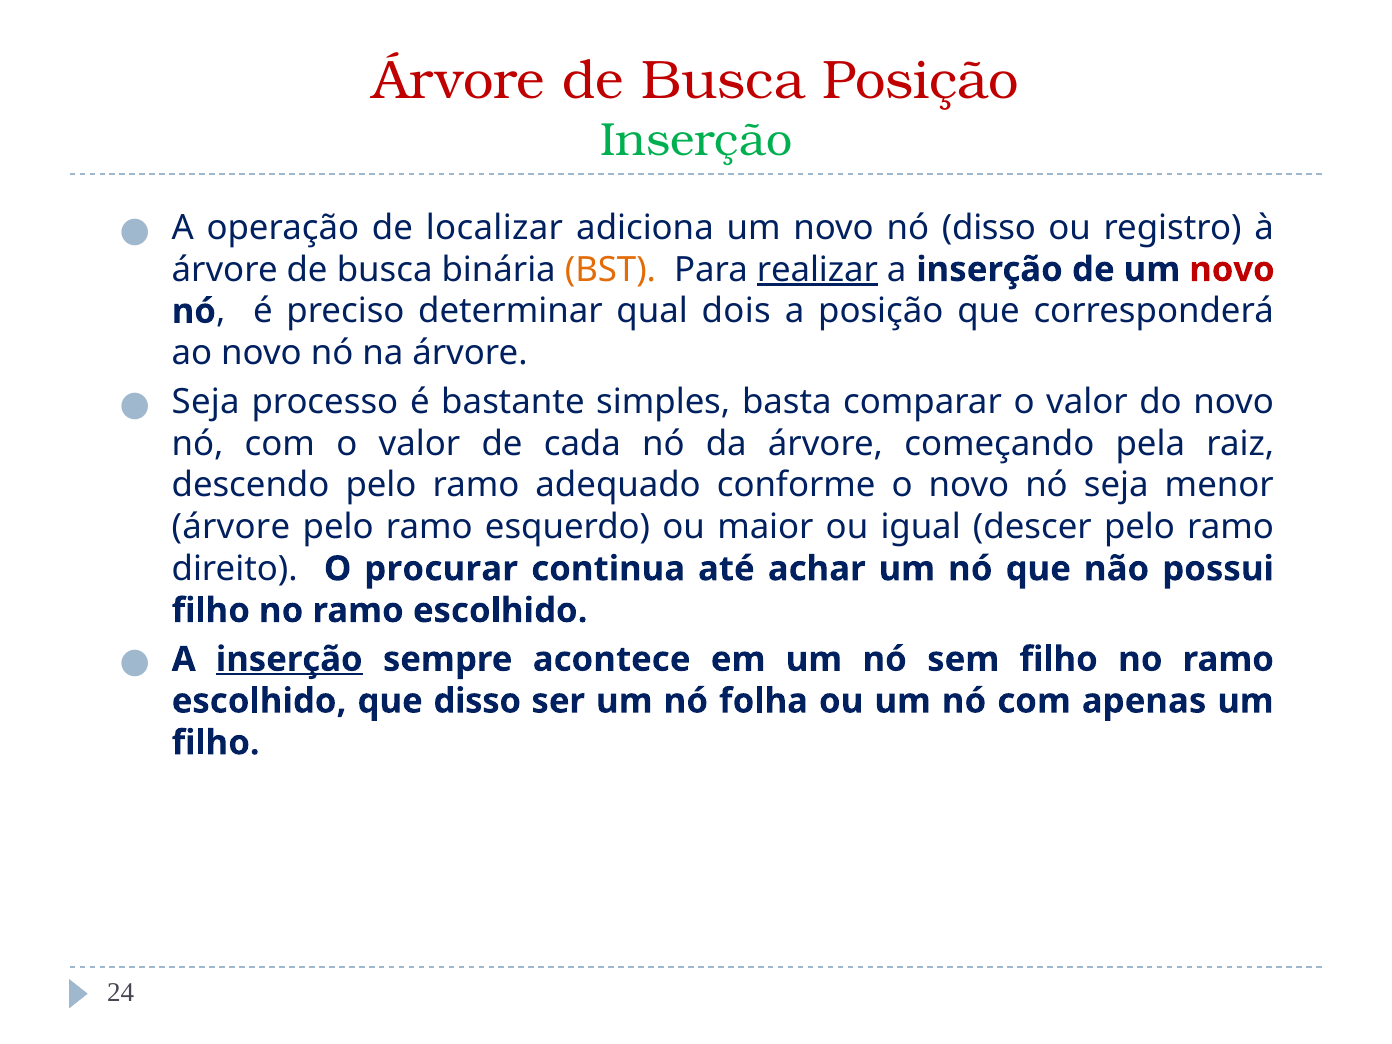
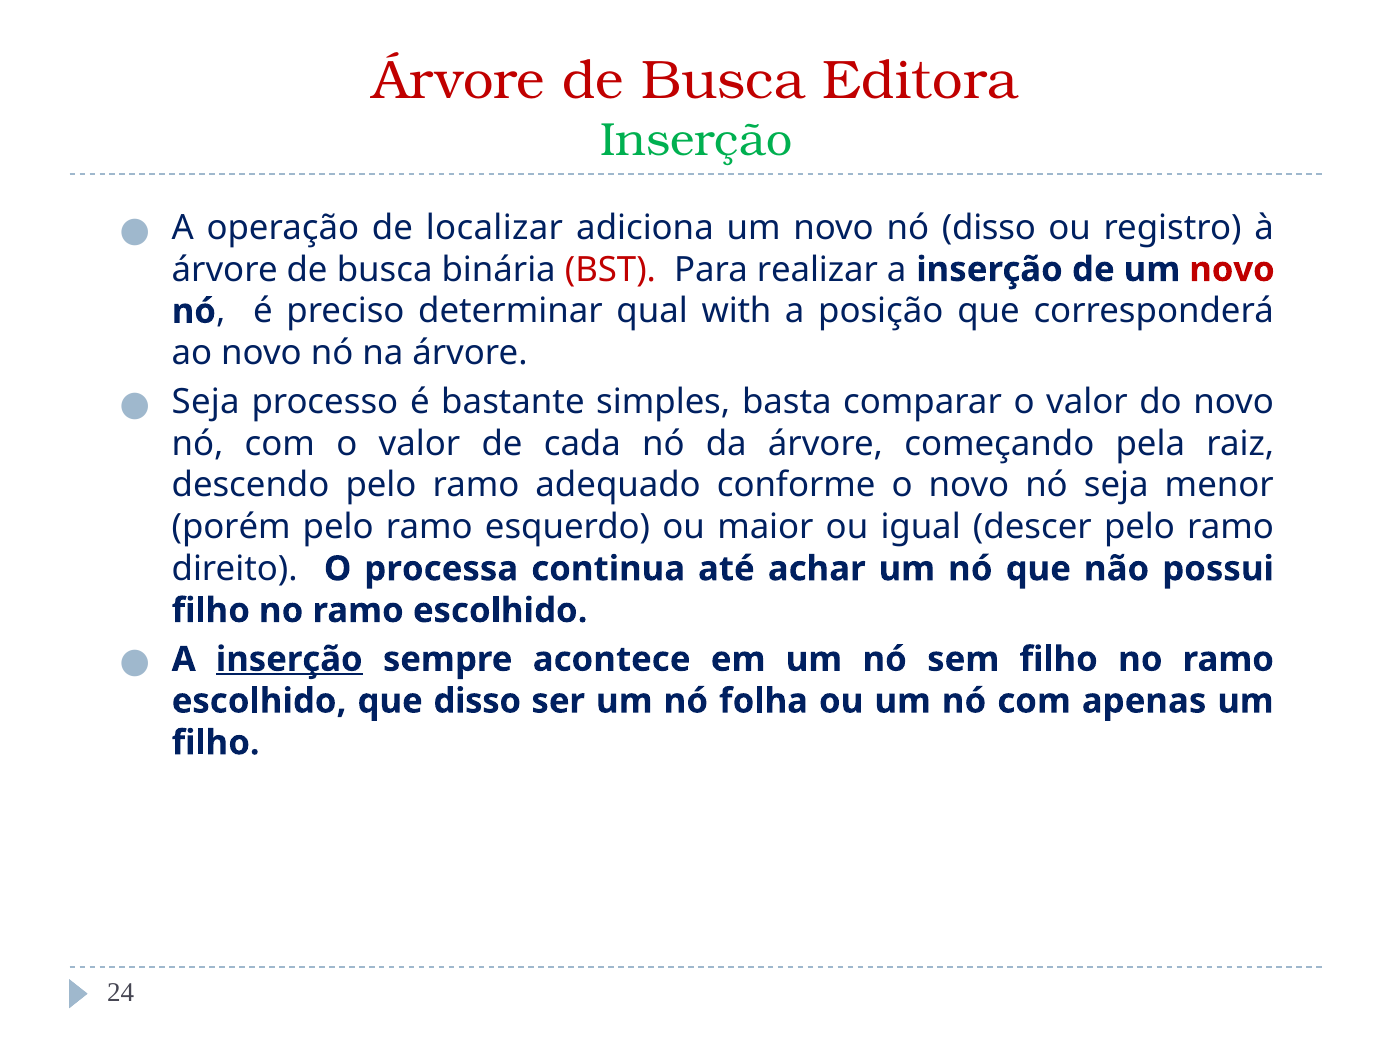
Busca Posição: Posição -> Editora (921, 80)
BST colour: orange -> red (610, 270)
realizar underline: present -> none (817, 270)
dois: dois -> with (737, 311)
árvore: árvore -> porém (231, 527)
procurar: procurar -> processa (441, 569)
